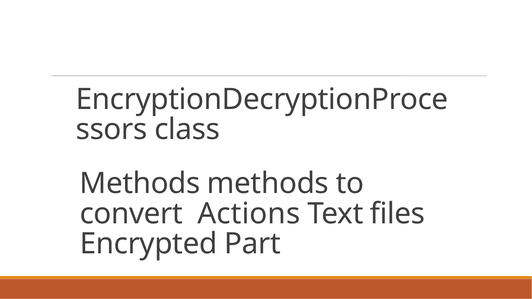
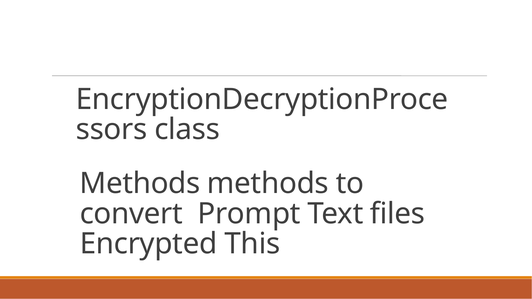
Actions: Actions -> Prompt (249, 214)
Part: Part -> This (252, 244)
